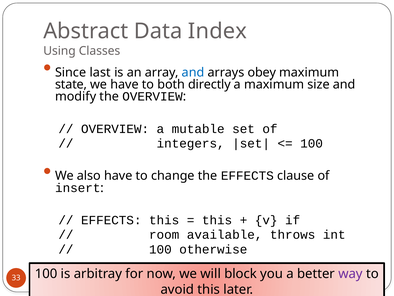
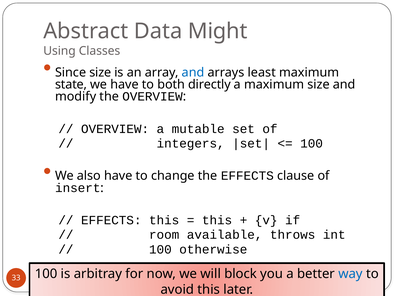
Index: Index -> Might (218, 31)
Since last: last -> size (100, 72)
obey: obey -> least (262, 72)
way colour: purple -> blue (350, 273)
